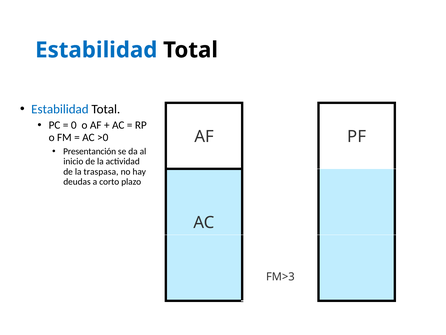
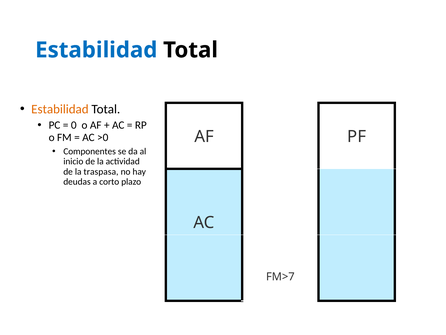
Estabilidad colour: blue -> orange (60, 109)
Presentanción: Presentanción -> Componentes (90, 151)
FM>3: FM>3 -> FM>7 (280, 276)
